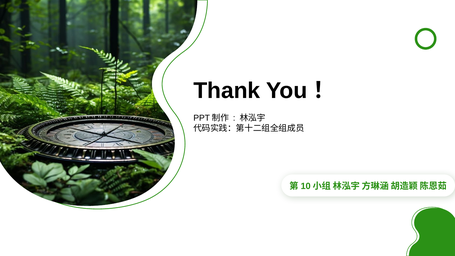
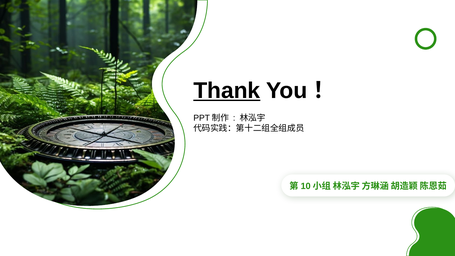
Thank underline: none -> present (227, 91)
